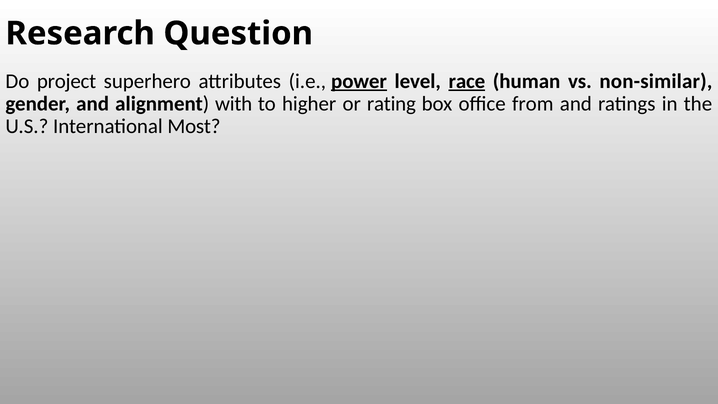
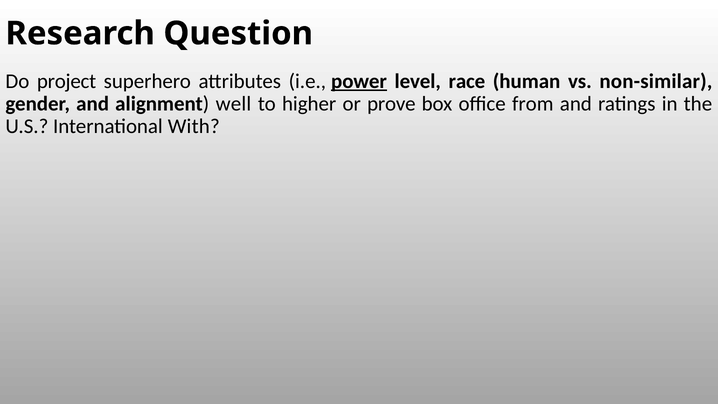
race underline: present -> none (467, 81)
with: with -> well (233, 104)
rating: rating -> prove (391, 104)
Most: Most -> With (194, 126)
